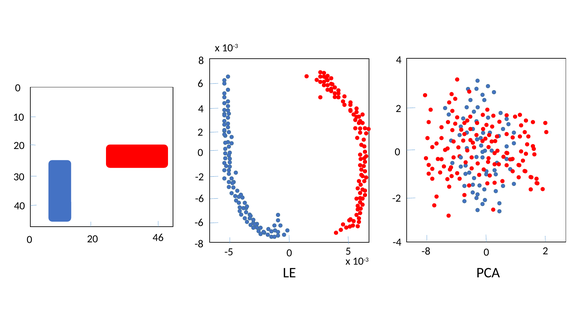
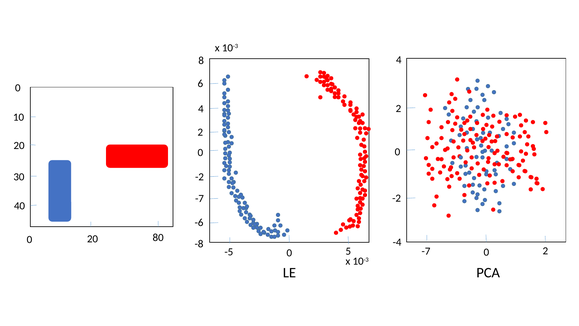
-6: -6 -> -7 (199, 199)
46: 46 -> 80 (158, 237)
-8: -8 -> -7 (426, 251)
